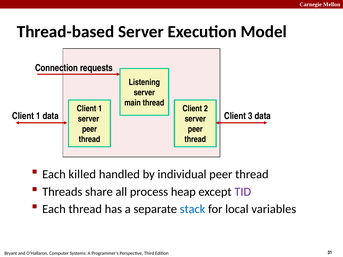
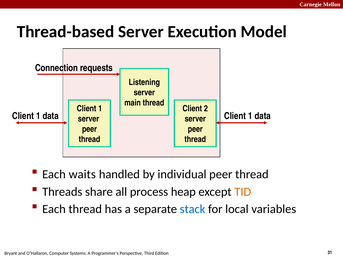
data Client 3: 3 -> 1 (250, 116)
killed: killed -> waits (82, 175)
TID colour: purple -> orange (243, 192)
